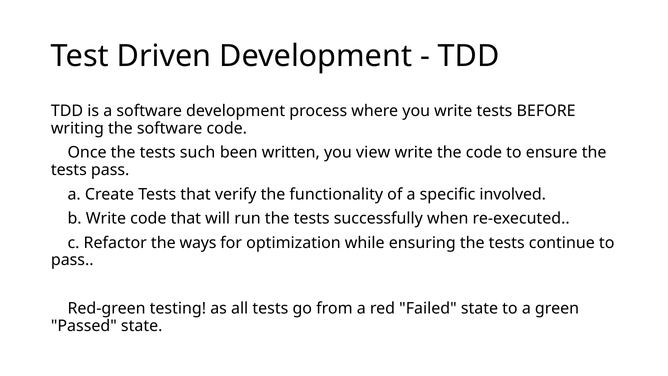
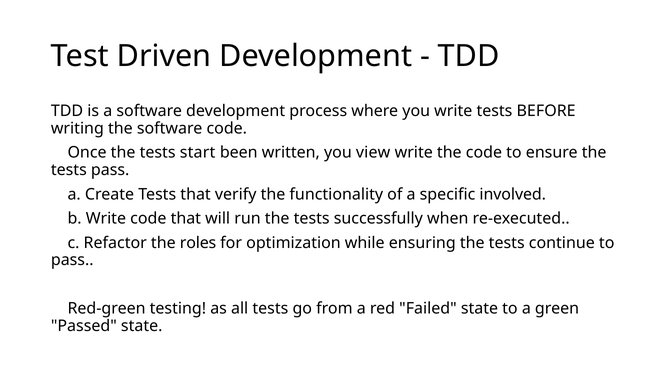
such: such -> start (198, 153)
ways: ways -> roles (198, 243)
